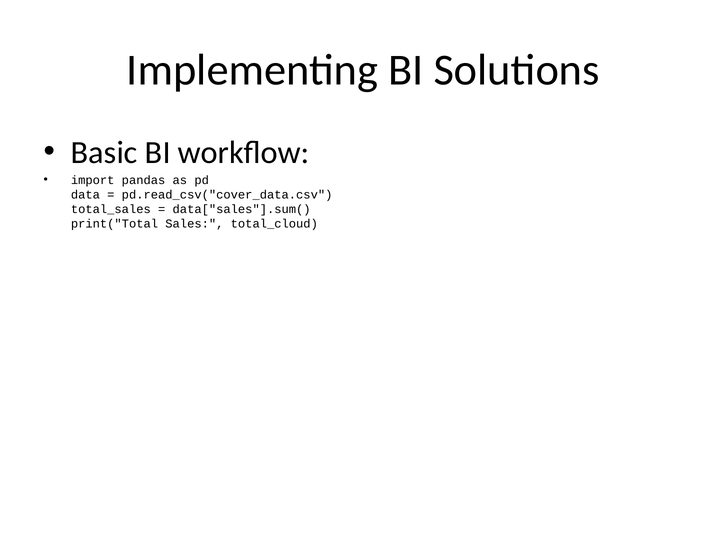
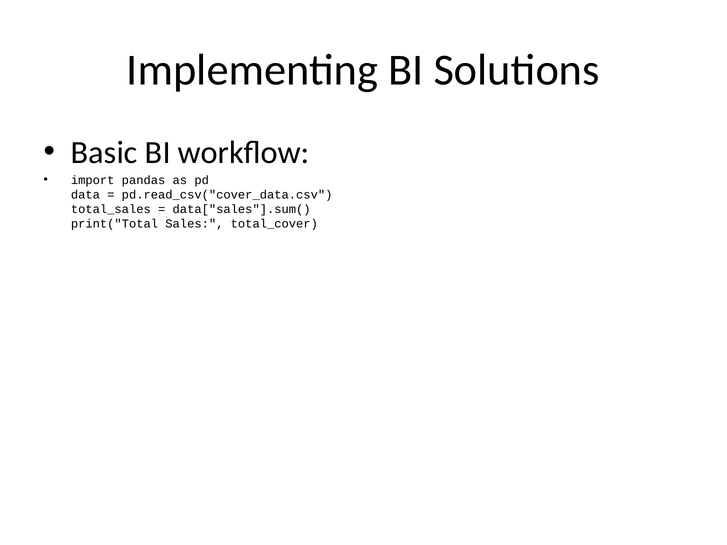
total_cloud: total_cloud -> total_cover (274, 224)
